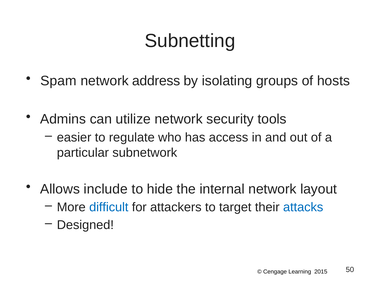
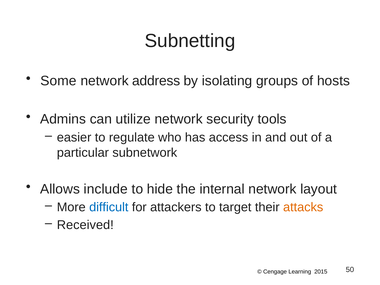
Spam: Spam -> Some (58, 81)
attacks colour: blue -> orange (303, 207)
Designed: Designed -> Received (85, 225)
